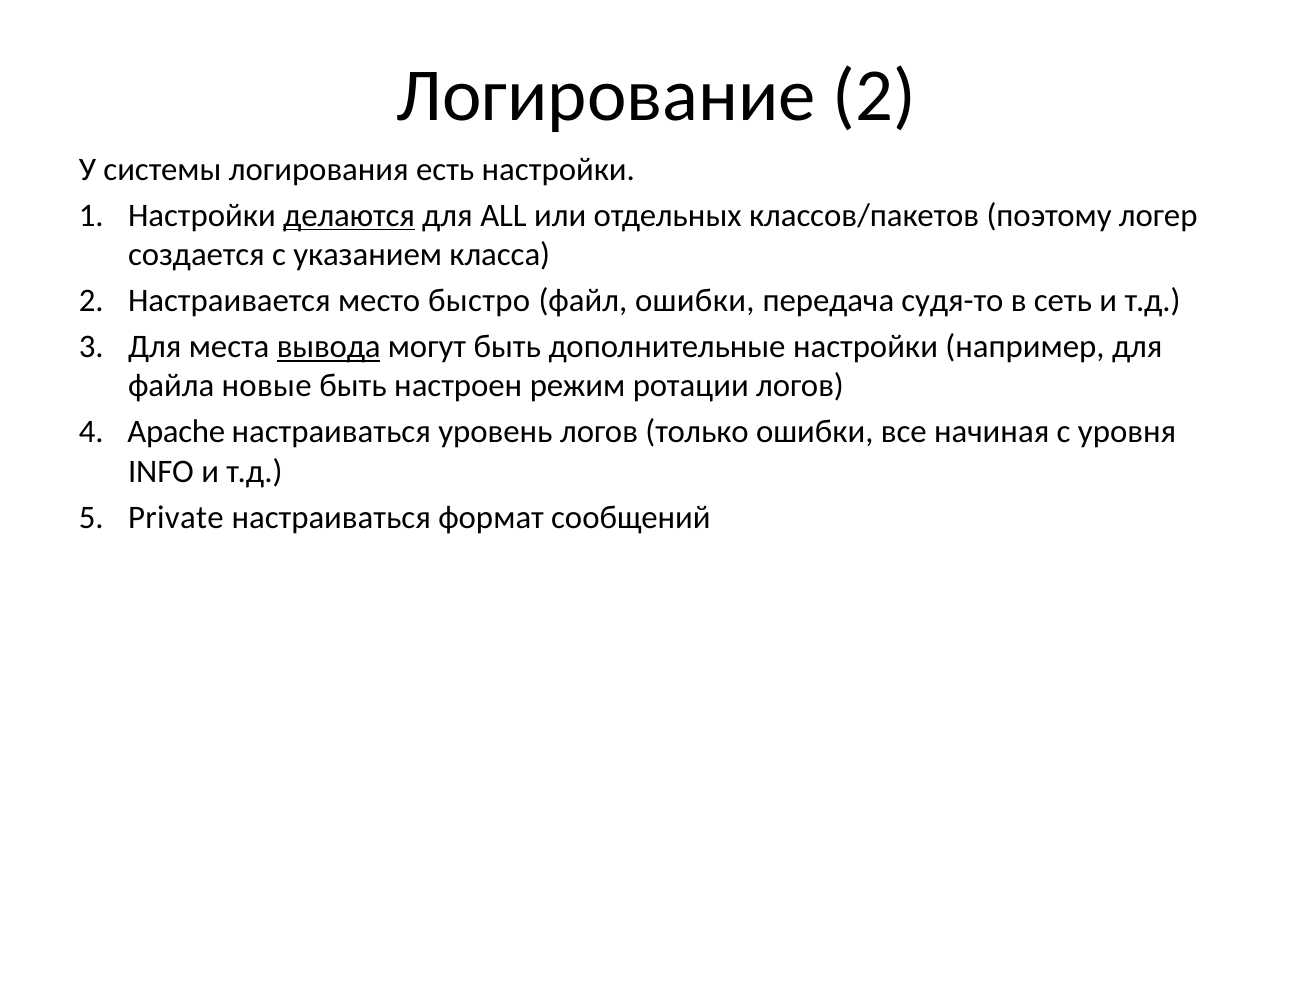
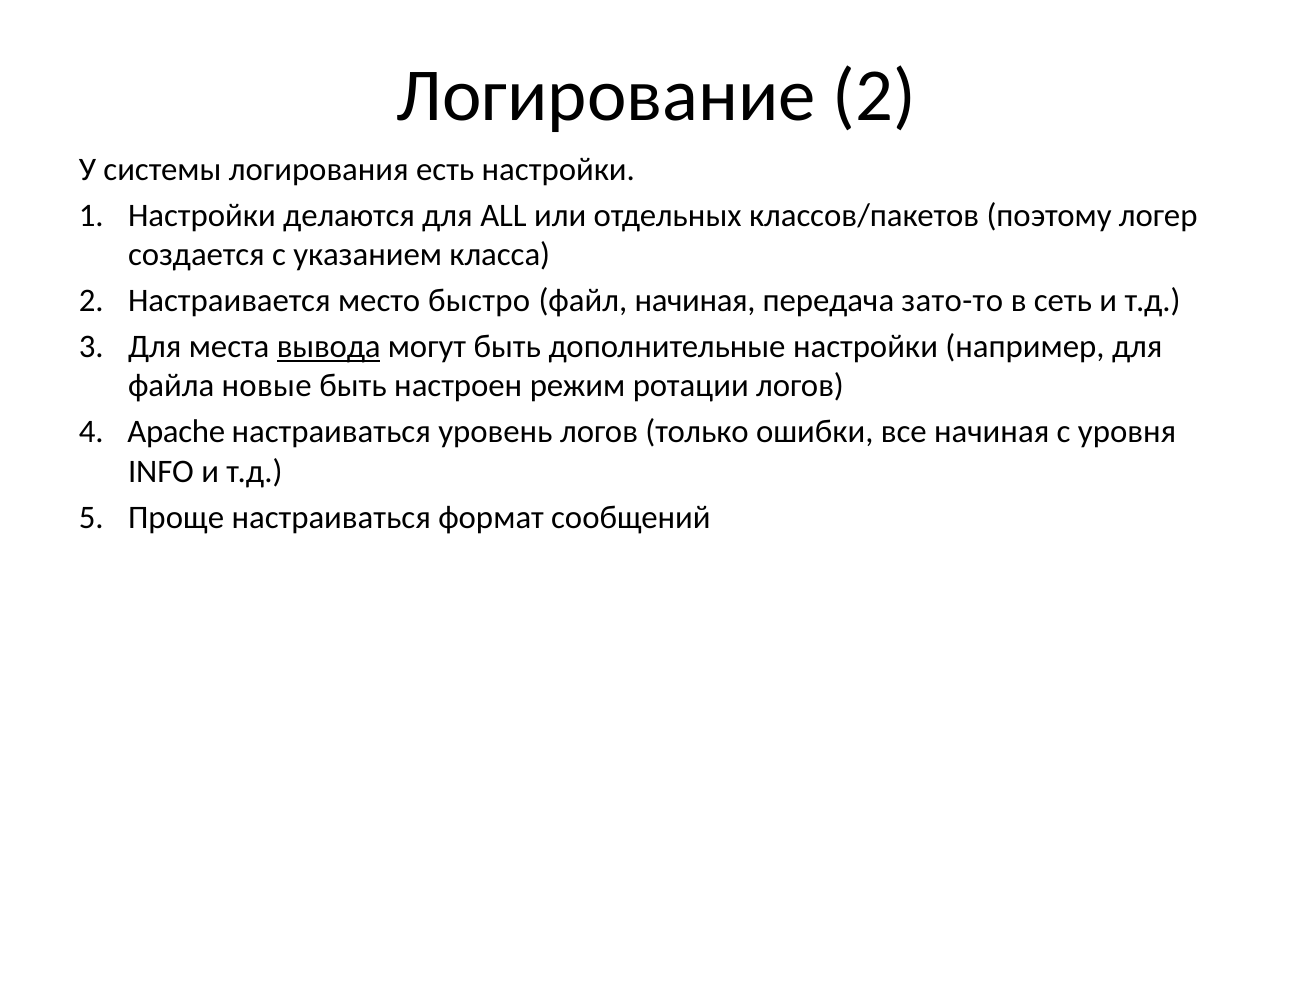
делаются underline: present -> none (349, 215)
файл ошибки: ошибки -> начиная (695, 301)
судя-то: судя-то -> зато-то (952, 301)
Private: Private -> Проще (176, 517)
